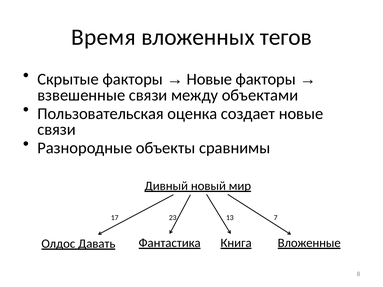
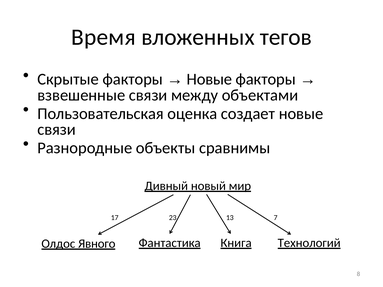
Вложенные: Вложенные -> Технологий (309, 243)
Давать: Давать -> Явного (97, 244)
